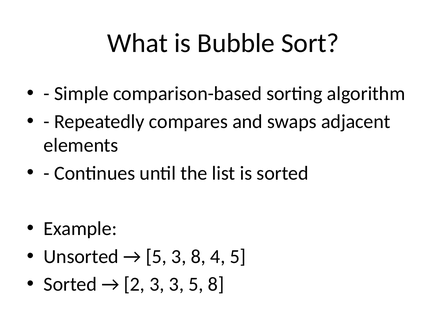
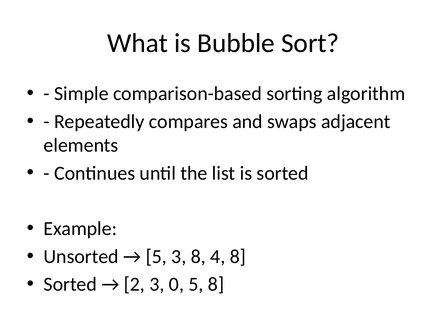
4 5: 5 -> 8 (238, 257)
3 3: 3 -> 0 (176, 285)
